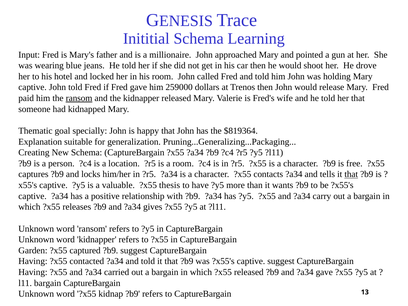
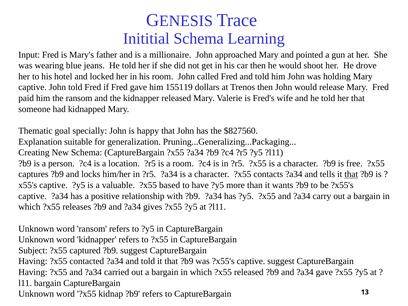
259000: 259000 -> 155119 (179, 87)
ransom underline: present -> none (79, 98)
$819364: $819364 -> $827560 (241, 131)
thesis: thesis -> based (170, 185)
Garden: Garden -> Subject (33, 250)
